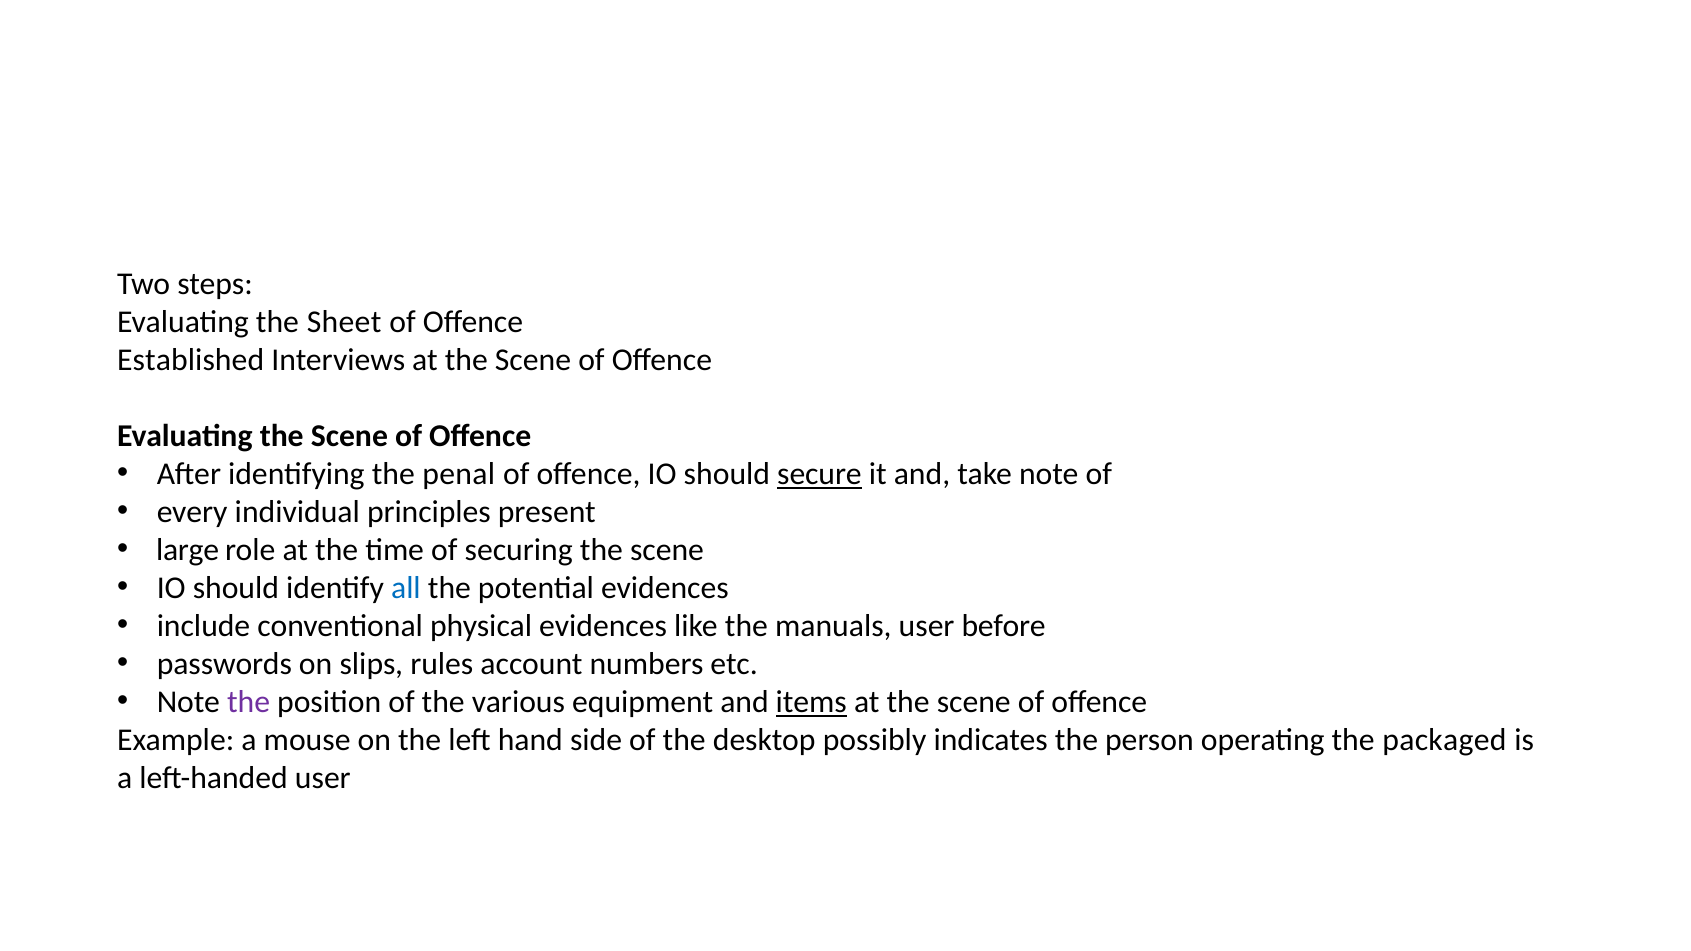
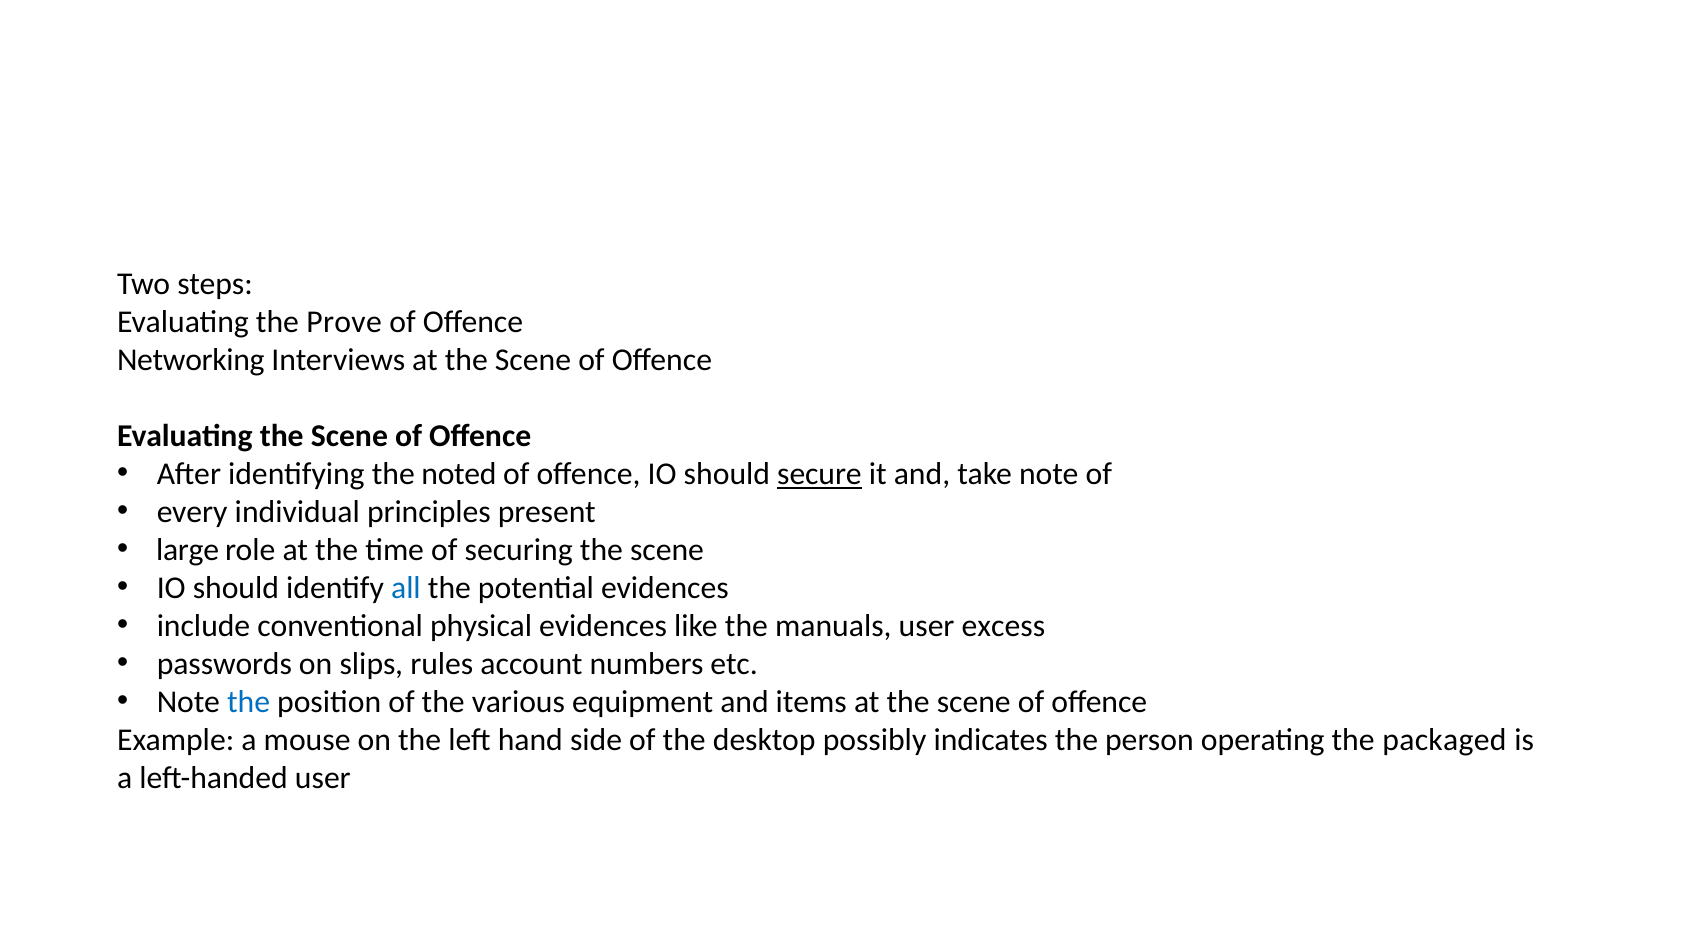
Sheet: Sheet -> Prove (344, 322)
Established: Established -> Networking (191, 360)
penal: penal -> noted (459, 474)
before: before -> excess (1003, 626)
the colour: purple -> blue (249, 702)
items underline: present -> none (811, 702)
